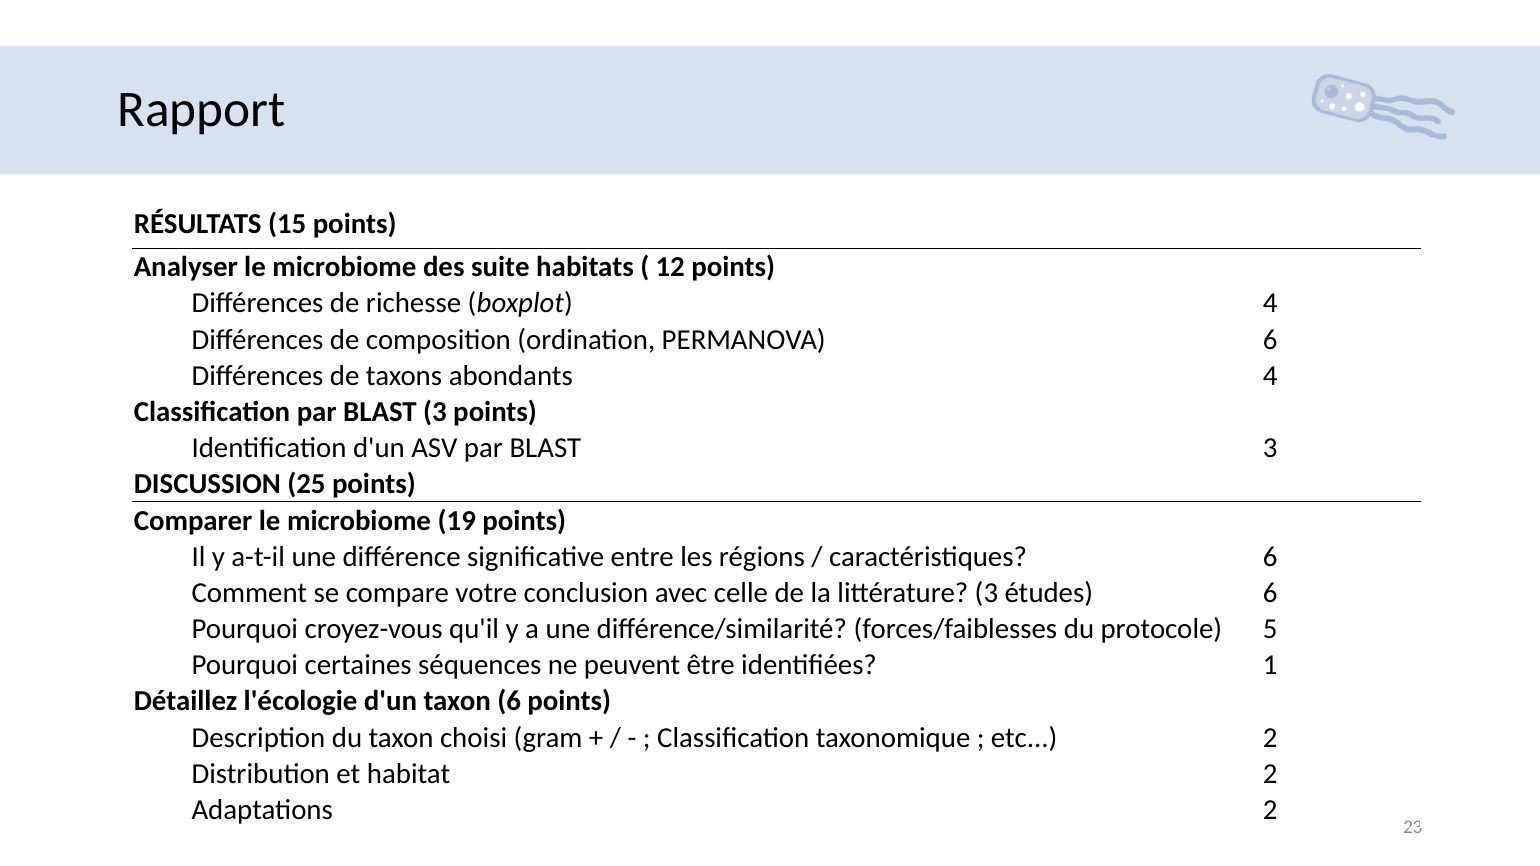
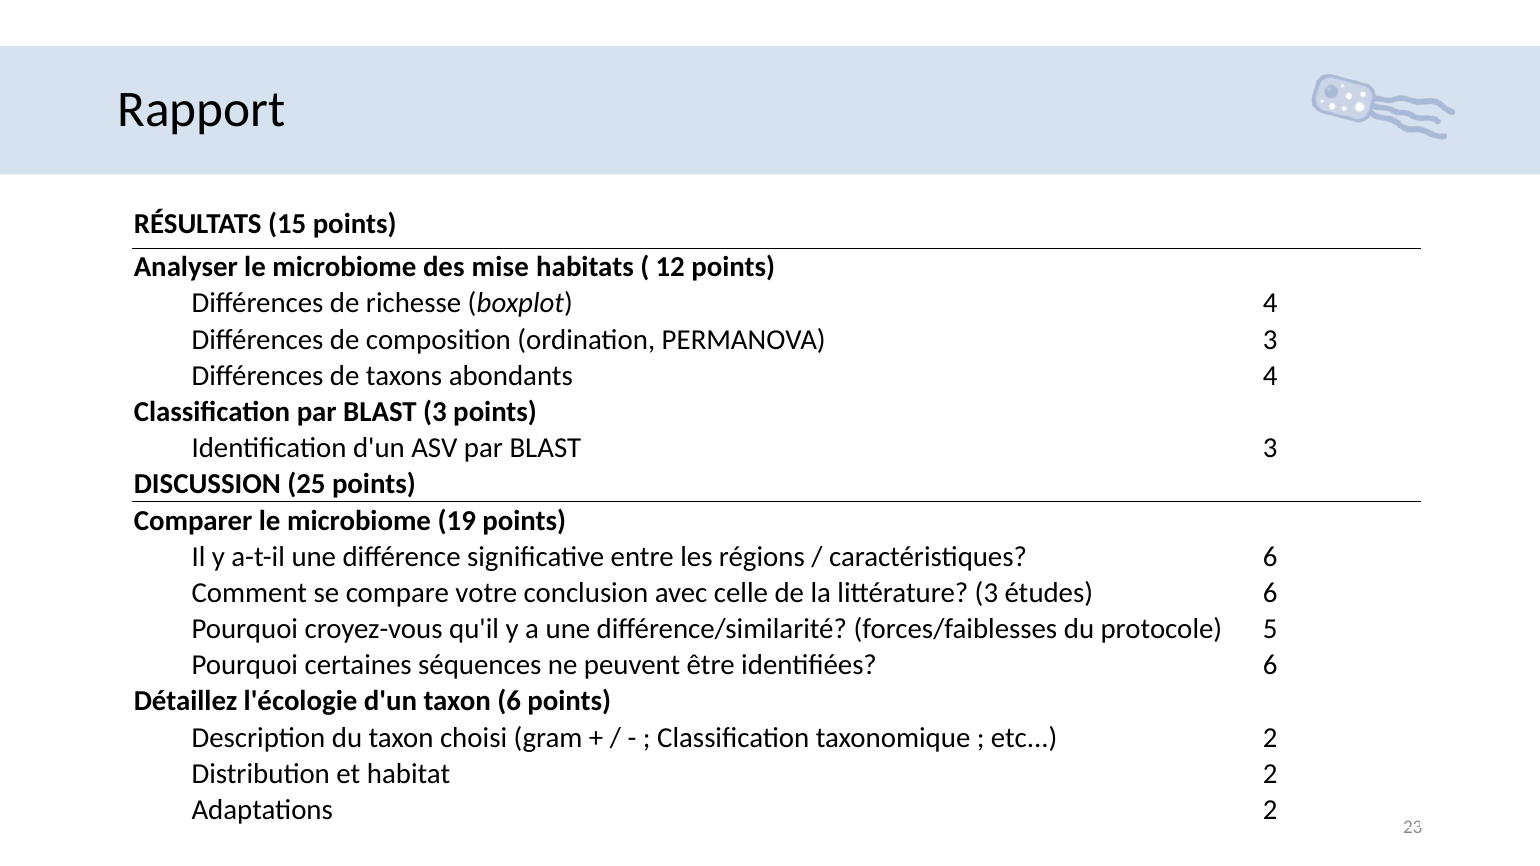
suite: suite -> mise (500, 267)
PERMANOVA 6: 6 -> 3 (1270, 340)
identifiées 1: 1 -> 6 (1270, 665)
